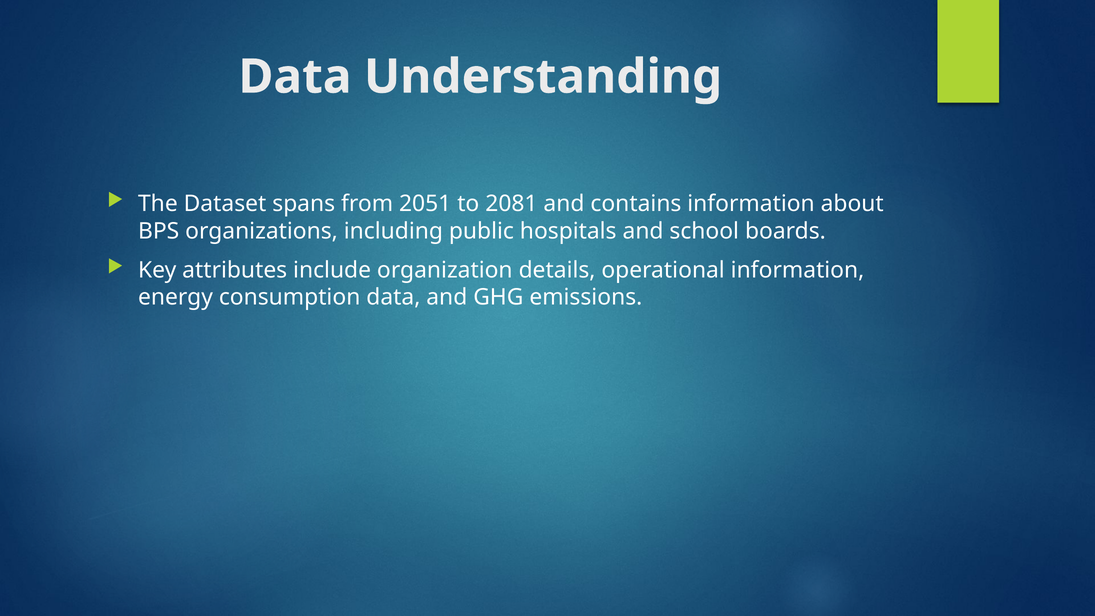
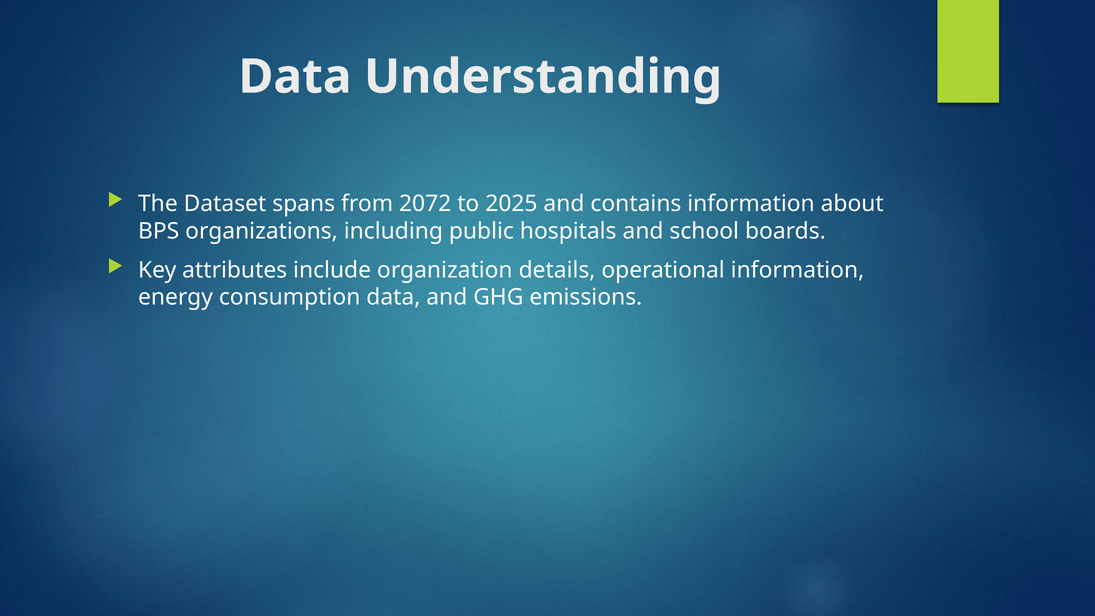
2051: 2051 -> 2072 (425, 204)
2081: 2081 -> 2025 (511, 204)
